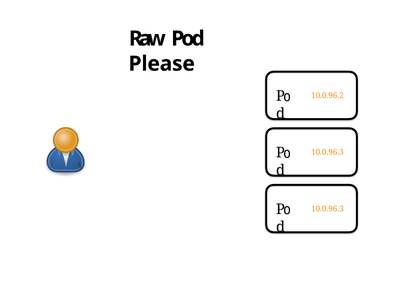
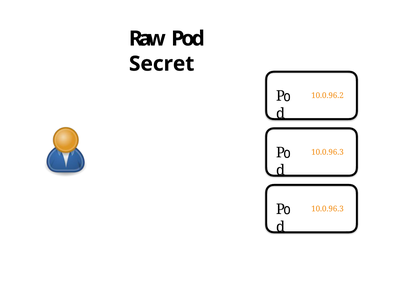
Please: Please -> Secret (162, 64)
